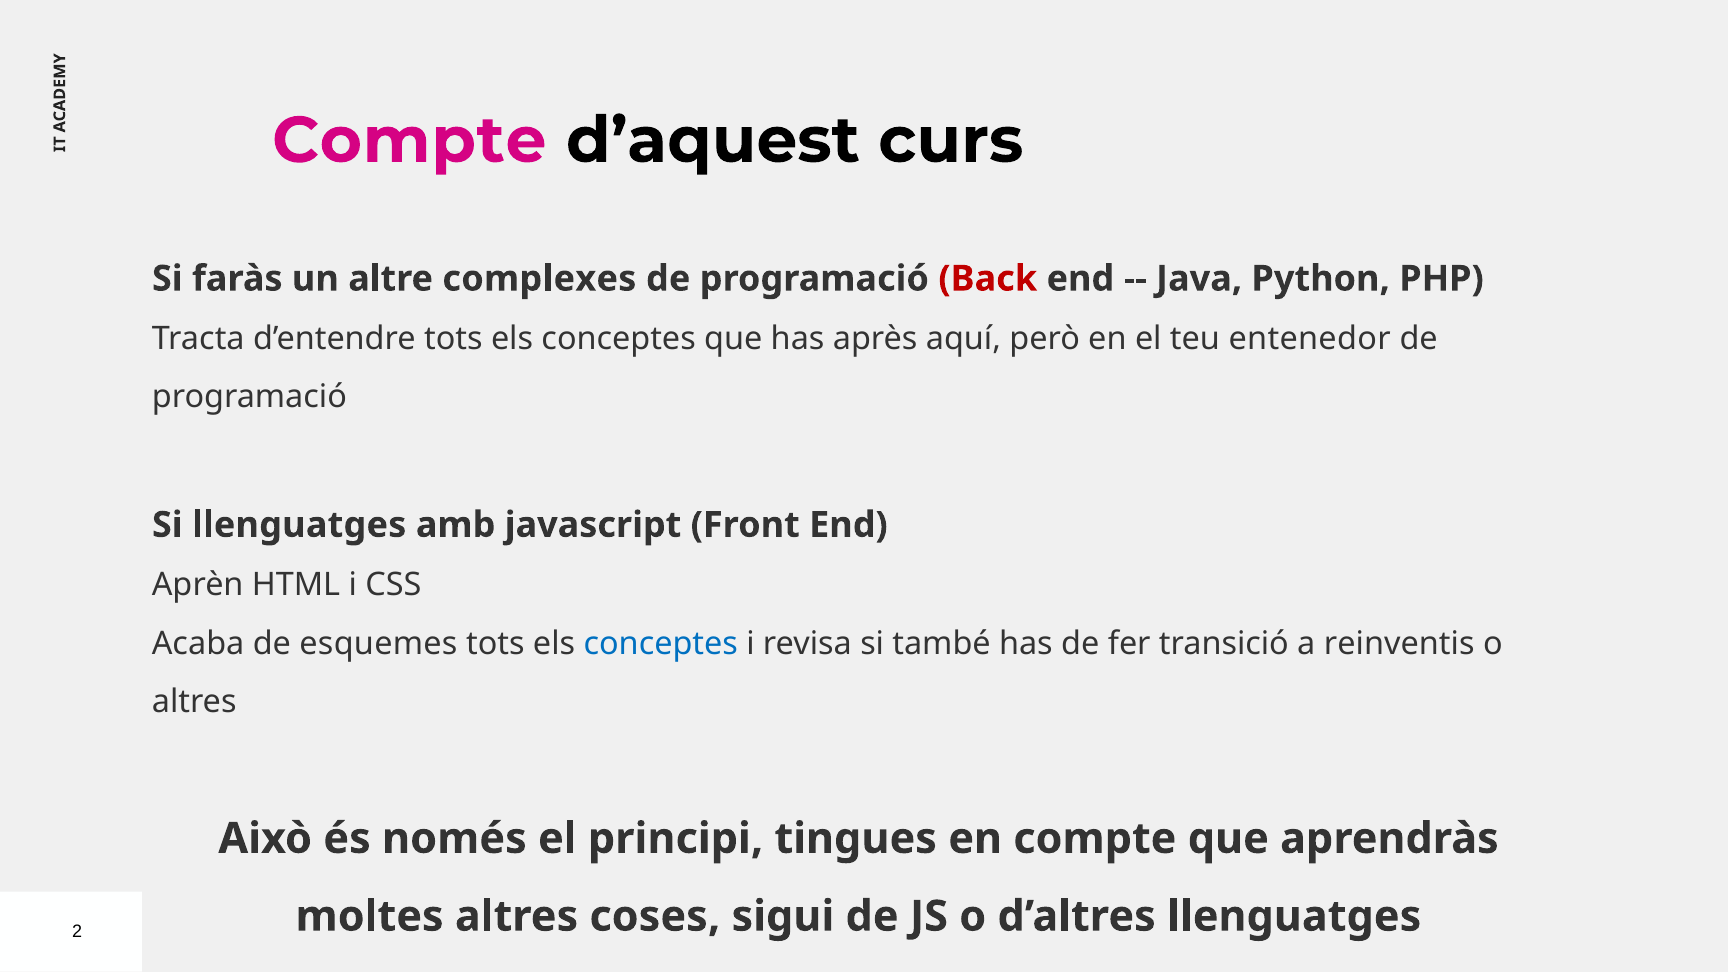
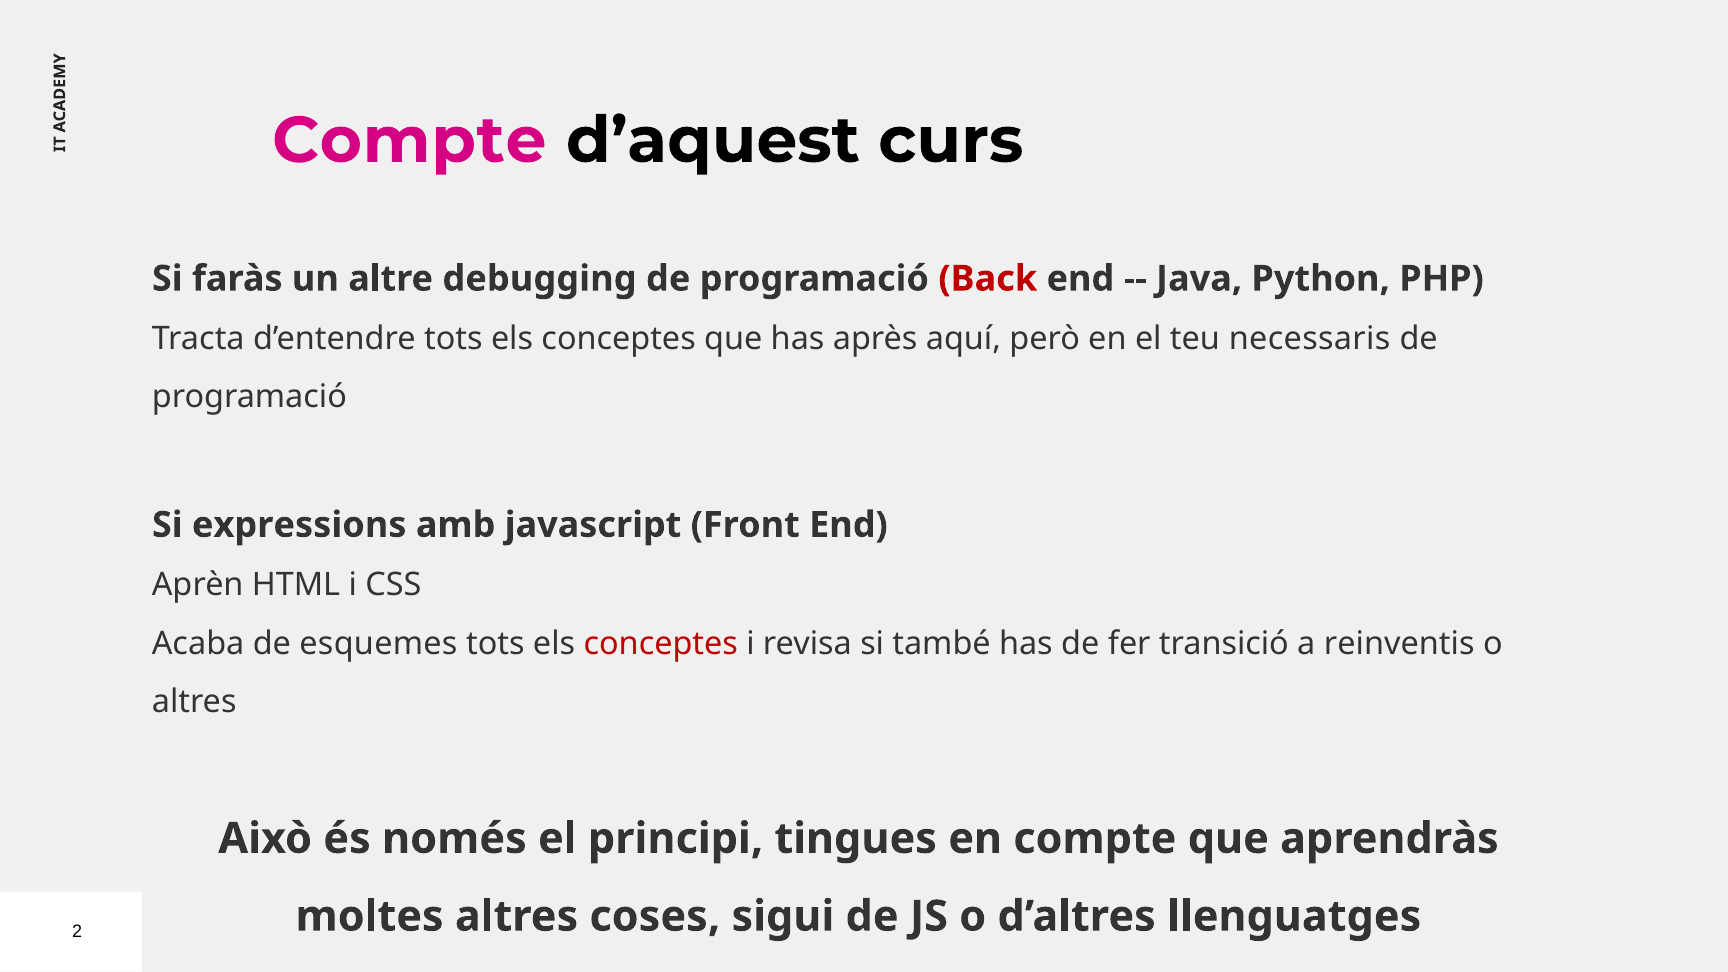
complexes: complexes -> debugging (539, 279)
entenedor: entenedor -> necessaris (1310, 339)
Si llenguatges: llenguatges -> expressions (299, 525)
conceptes colour: blue -> red (661, 643)
